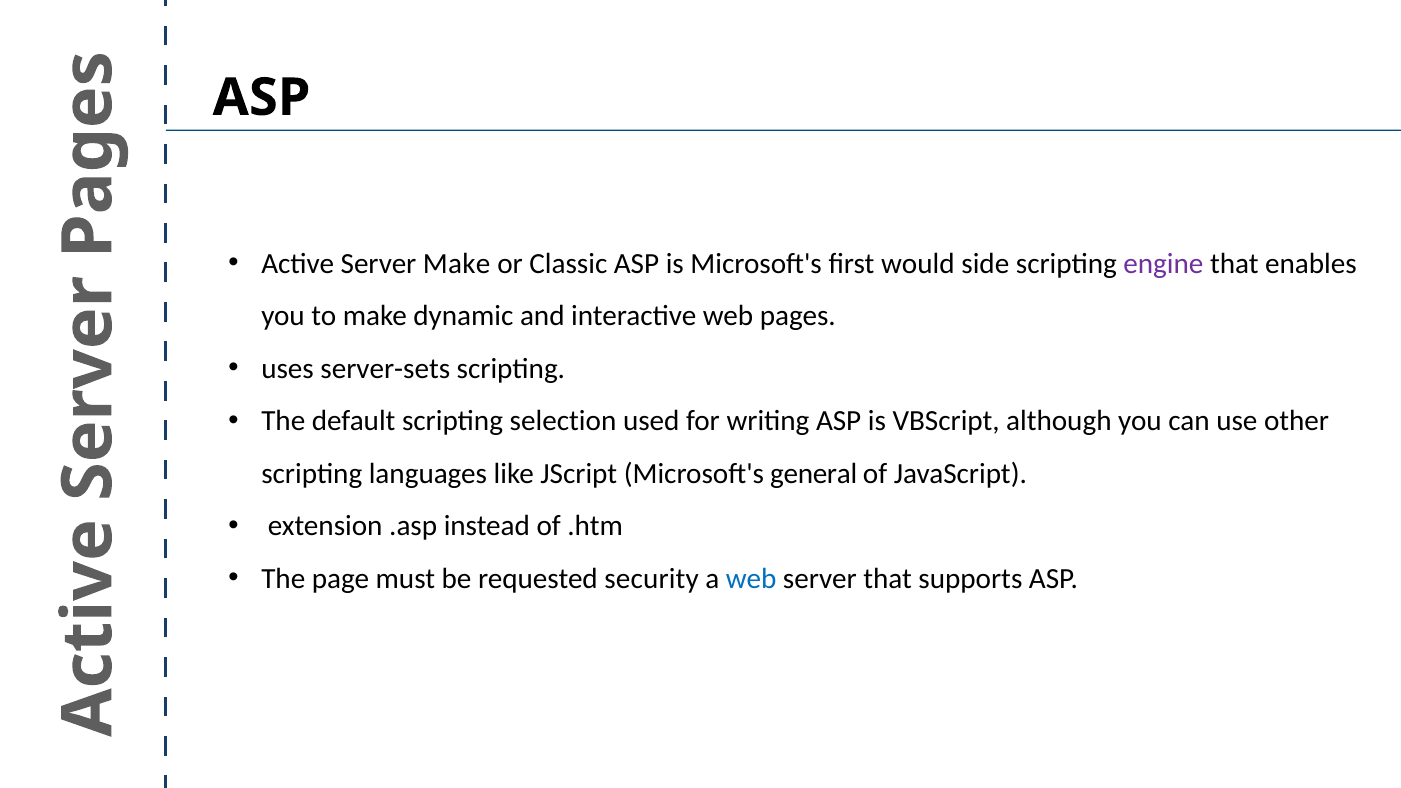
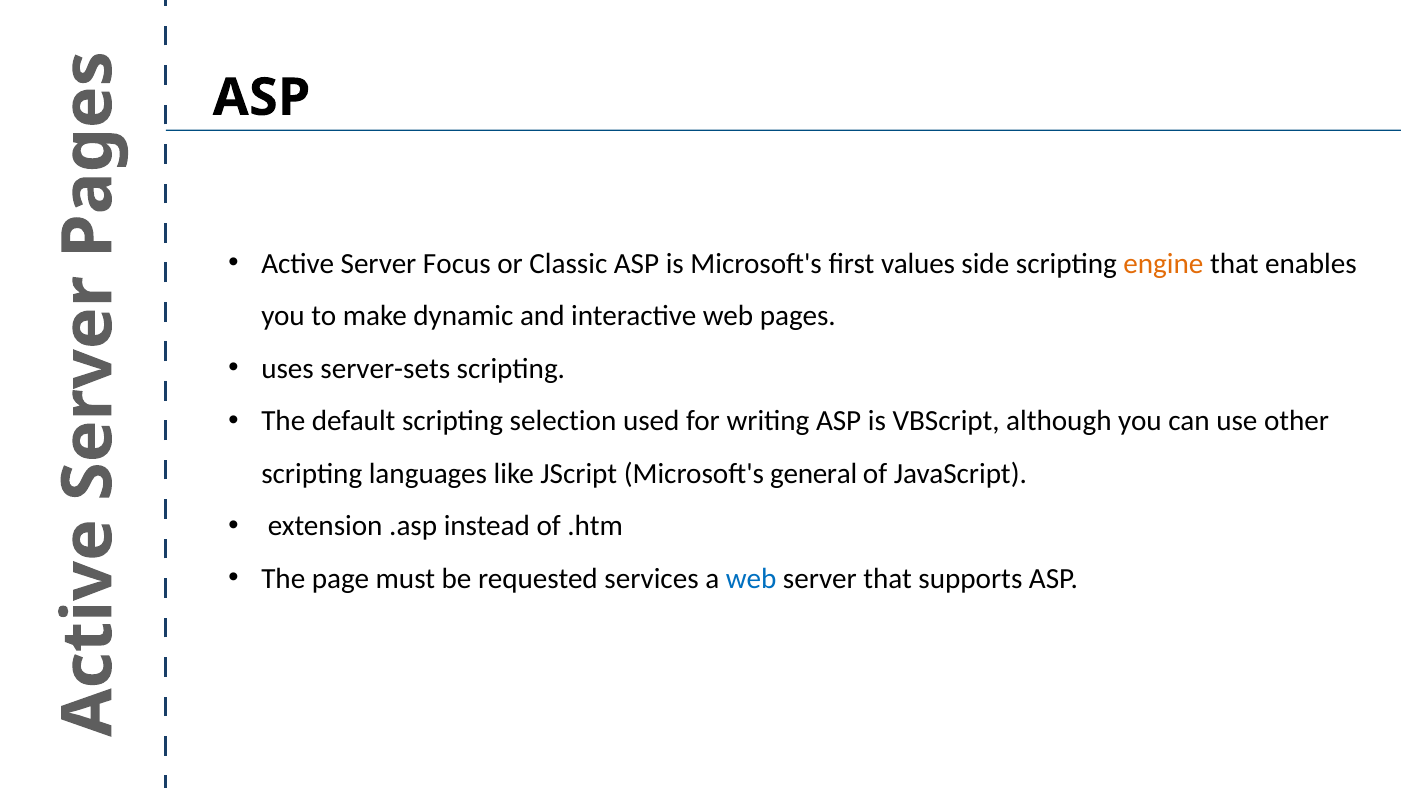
Server Make: Make -> Focus (457, 264)
would: would -> values (918, 264)
engine colour: purple -> orange (1163, 264)
security: security -> services (652, 579)
